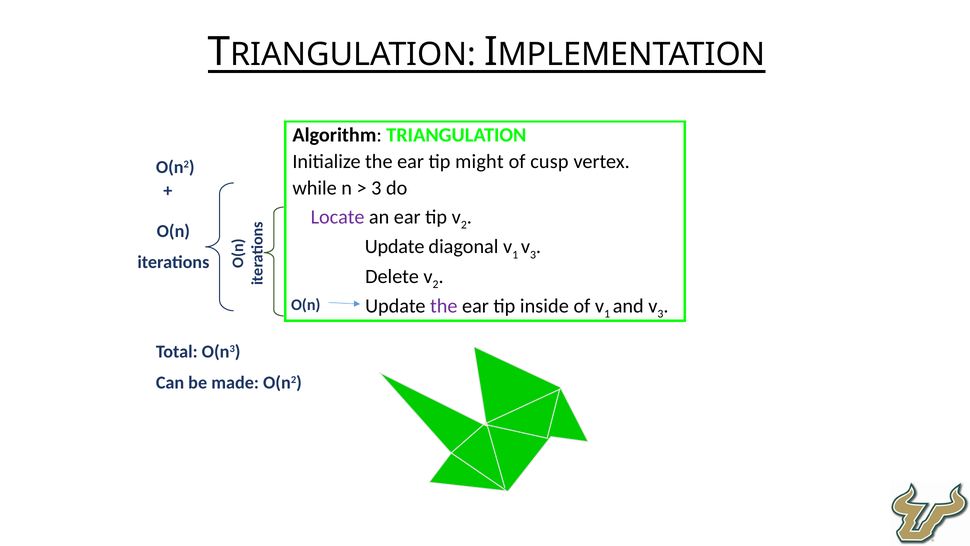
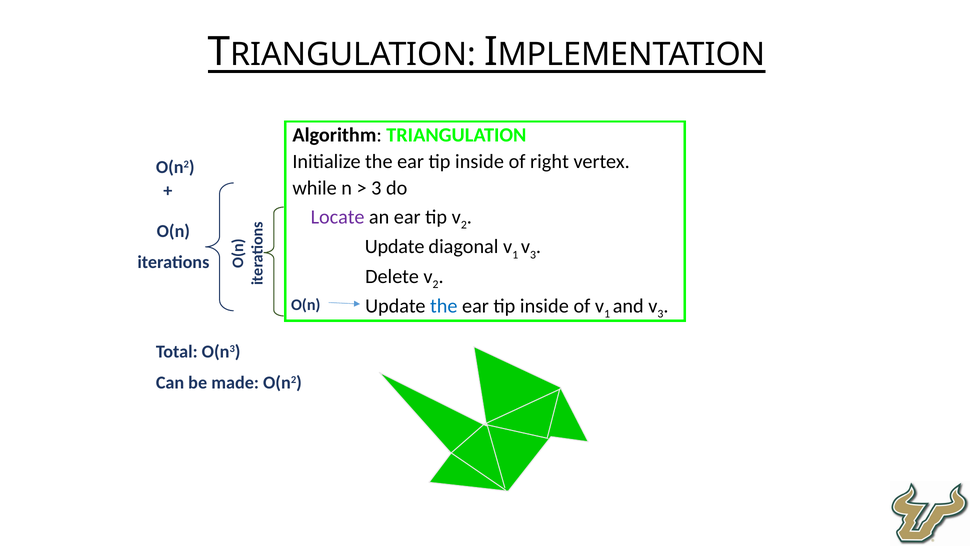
might: might -> inside (479, 161)
cusp: cusp -> right (549, 161)
the colour: purple -> blue (444, 306)
